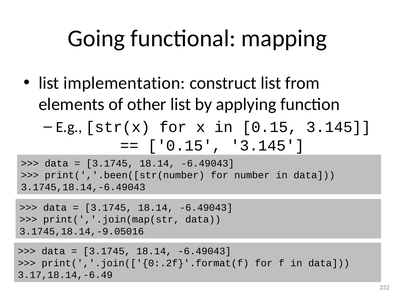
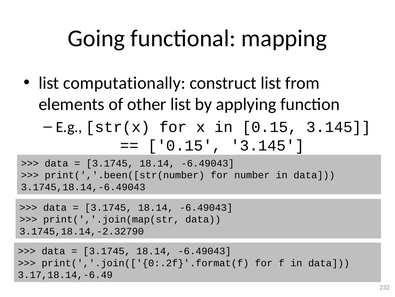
implementation: implementation -> computationally (124, 83)
3.1745,18.14,-9.05016: 3.1745,18.14,-9.05016 -> 3.1745,18.14,-2.32790 (82, 231)
